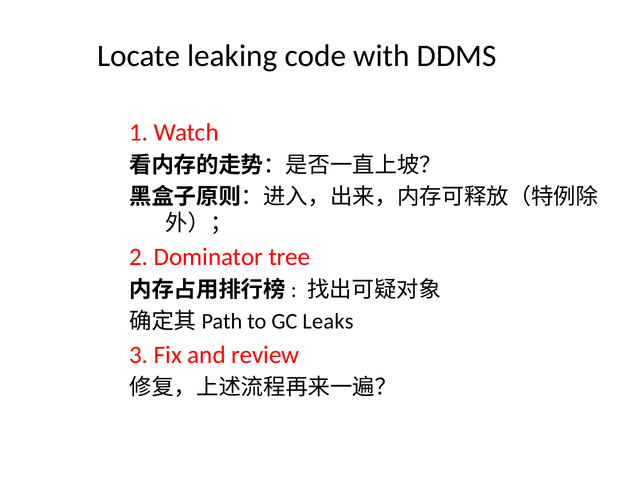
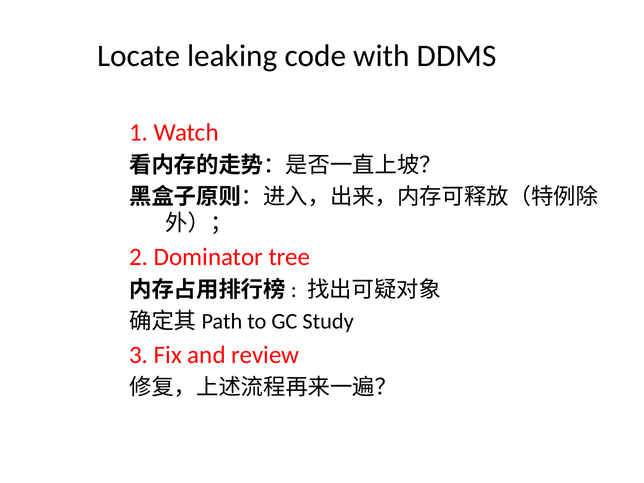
Leaks: Leaks -> Study (328, 321)
